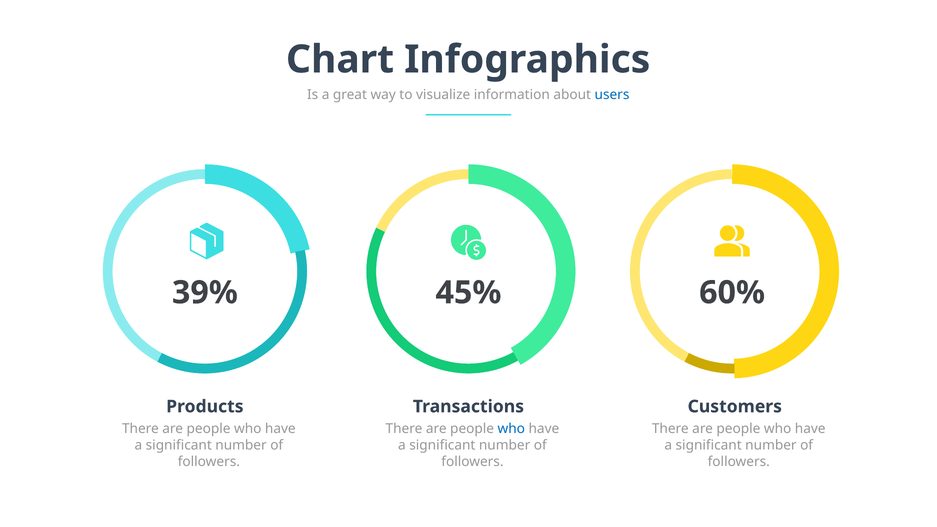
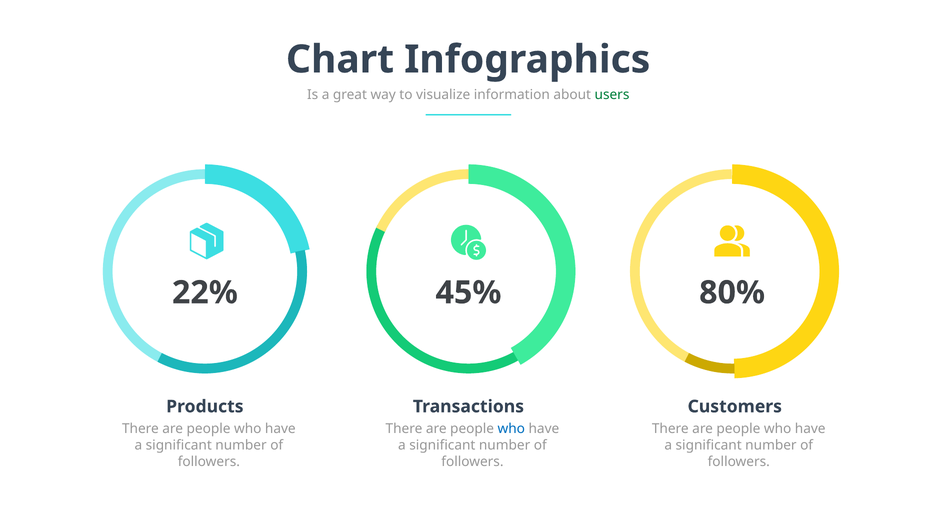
users colour: blue -> green (612, 95)
39%: 39% -> 22% (205, 293)
60%: 60% -> 80% (732, 293)
